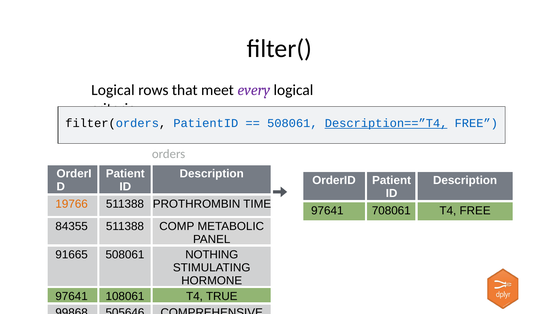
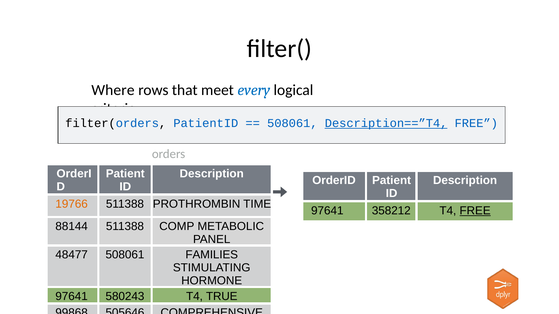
Logical: Logical -> Where (113, 90)
every colour: purple -> blue (254, 90)
708061: 708061 -> 358212 (391, 211)
FREE underline: none -> present (475, 211)
84355: 84355 -> 88144 (72, 227)
91665: 91665 -> 48477 (72, 255)
NOTHING: NOTHING -> FAMILIES (212, 255)
108061: 108061 -> 580243 (125, 297)
